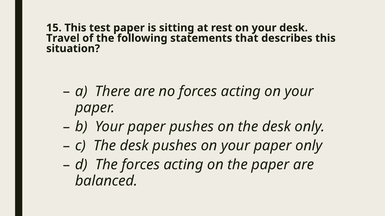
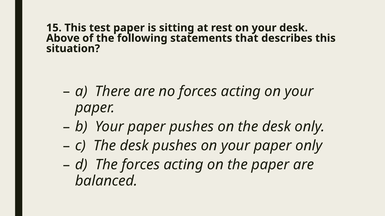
Travel: Travel -> Above (63, 38)
